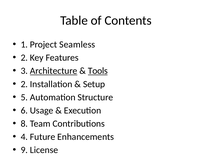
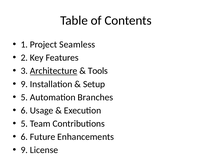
Tools underline: present -> none (98, 71)
2: 2 -> 9 (24, 84)
Structure: Structure -> Branches (95, 97)
8: 8 -> 5 (24, 124)
4: 4 -> 6 (24, 137)
